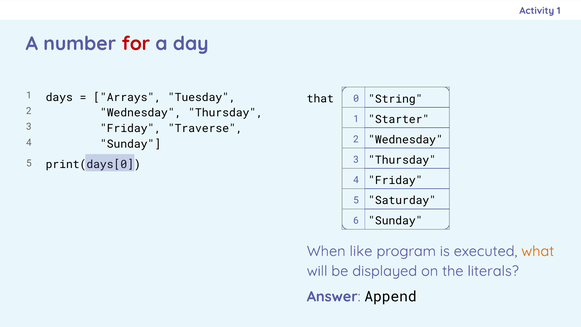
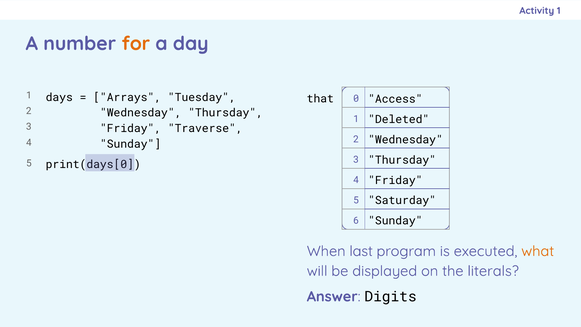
for colour: red -> orange (136, 44)
String: String -> Access (395, 99)
Starter: Starter -> Deleted (399, 119)
like: like -> last (361, 251)
Append: Append -> Digits (391, 296)
